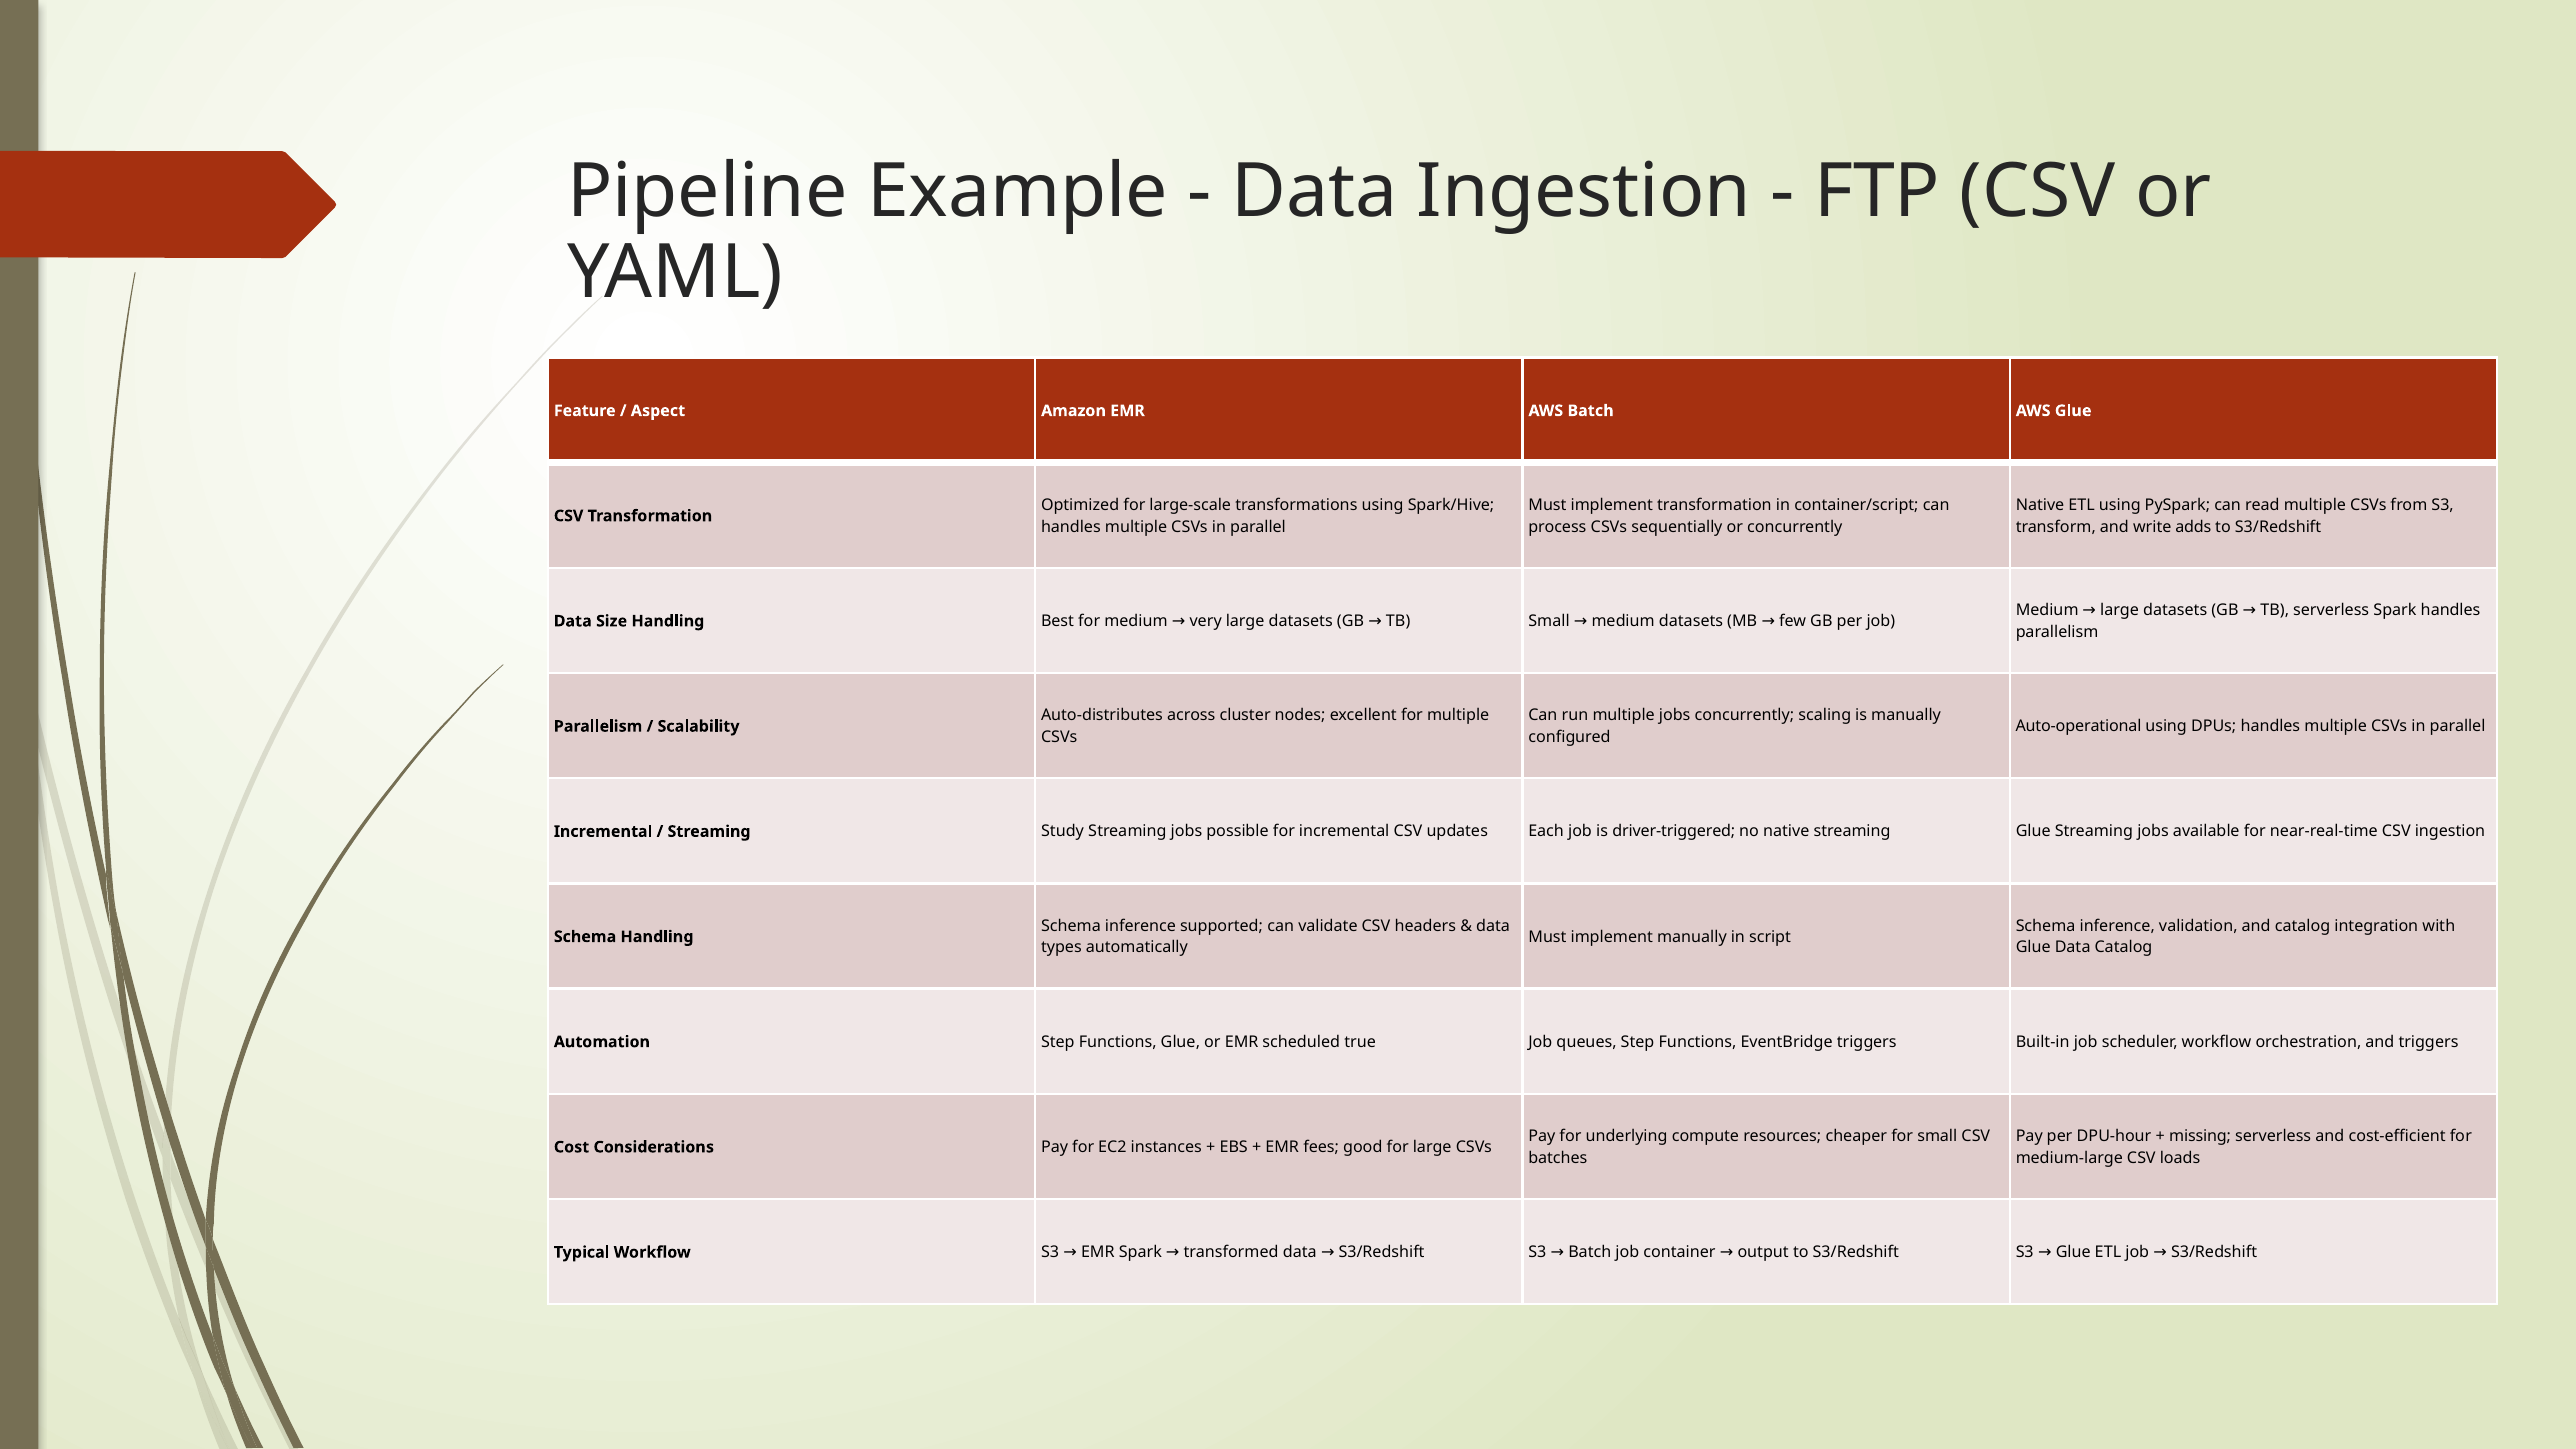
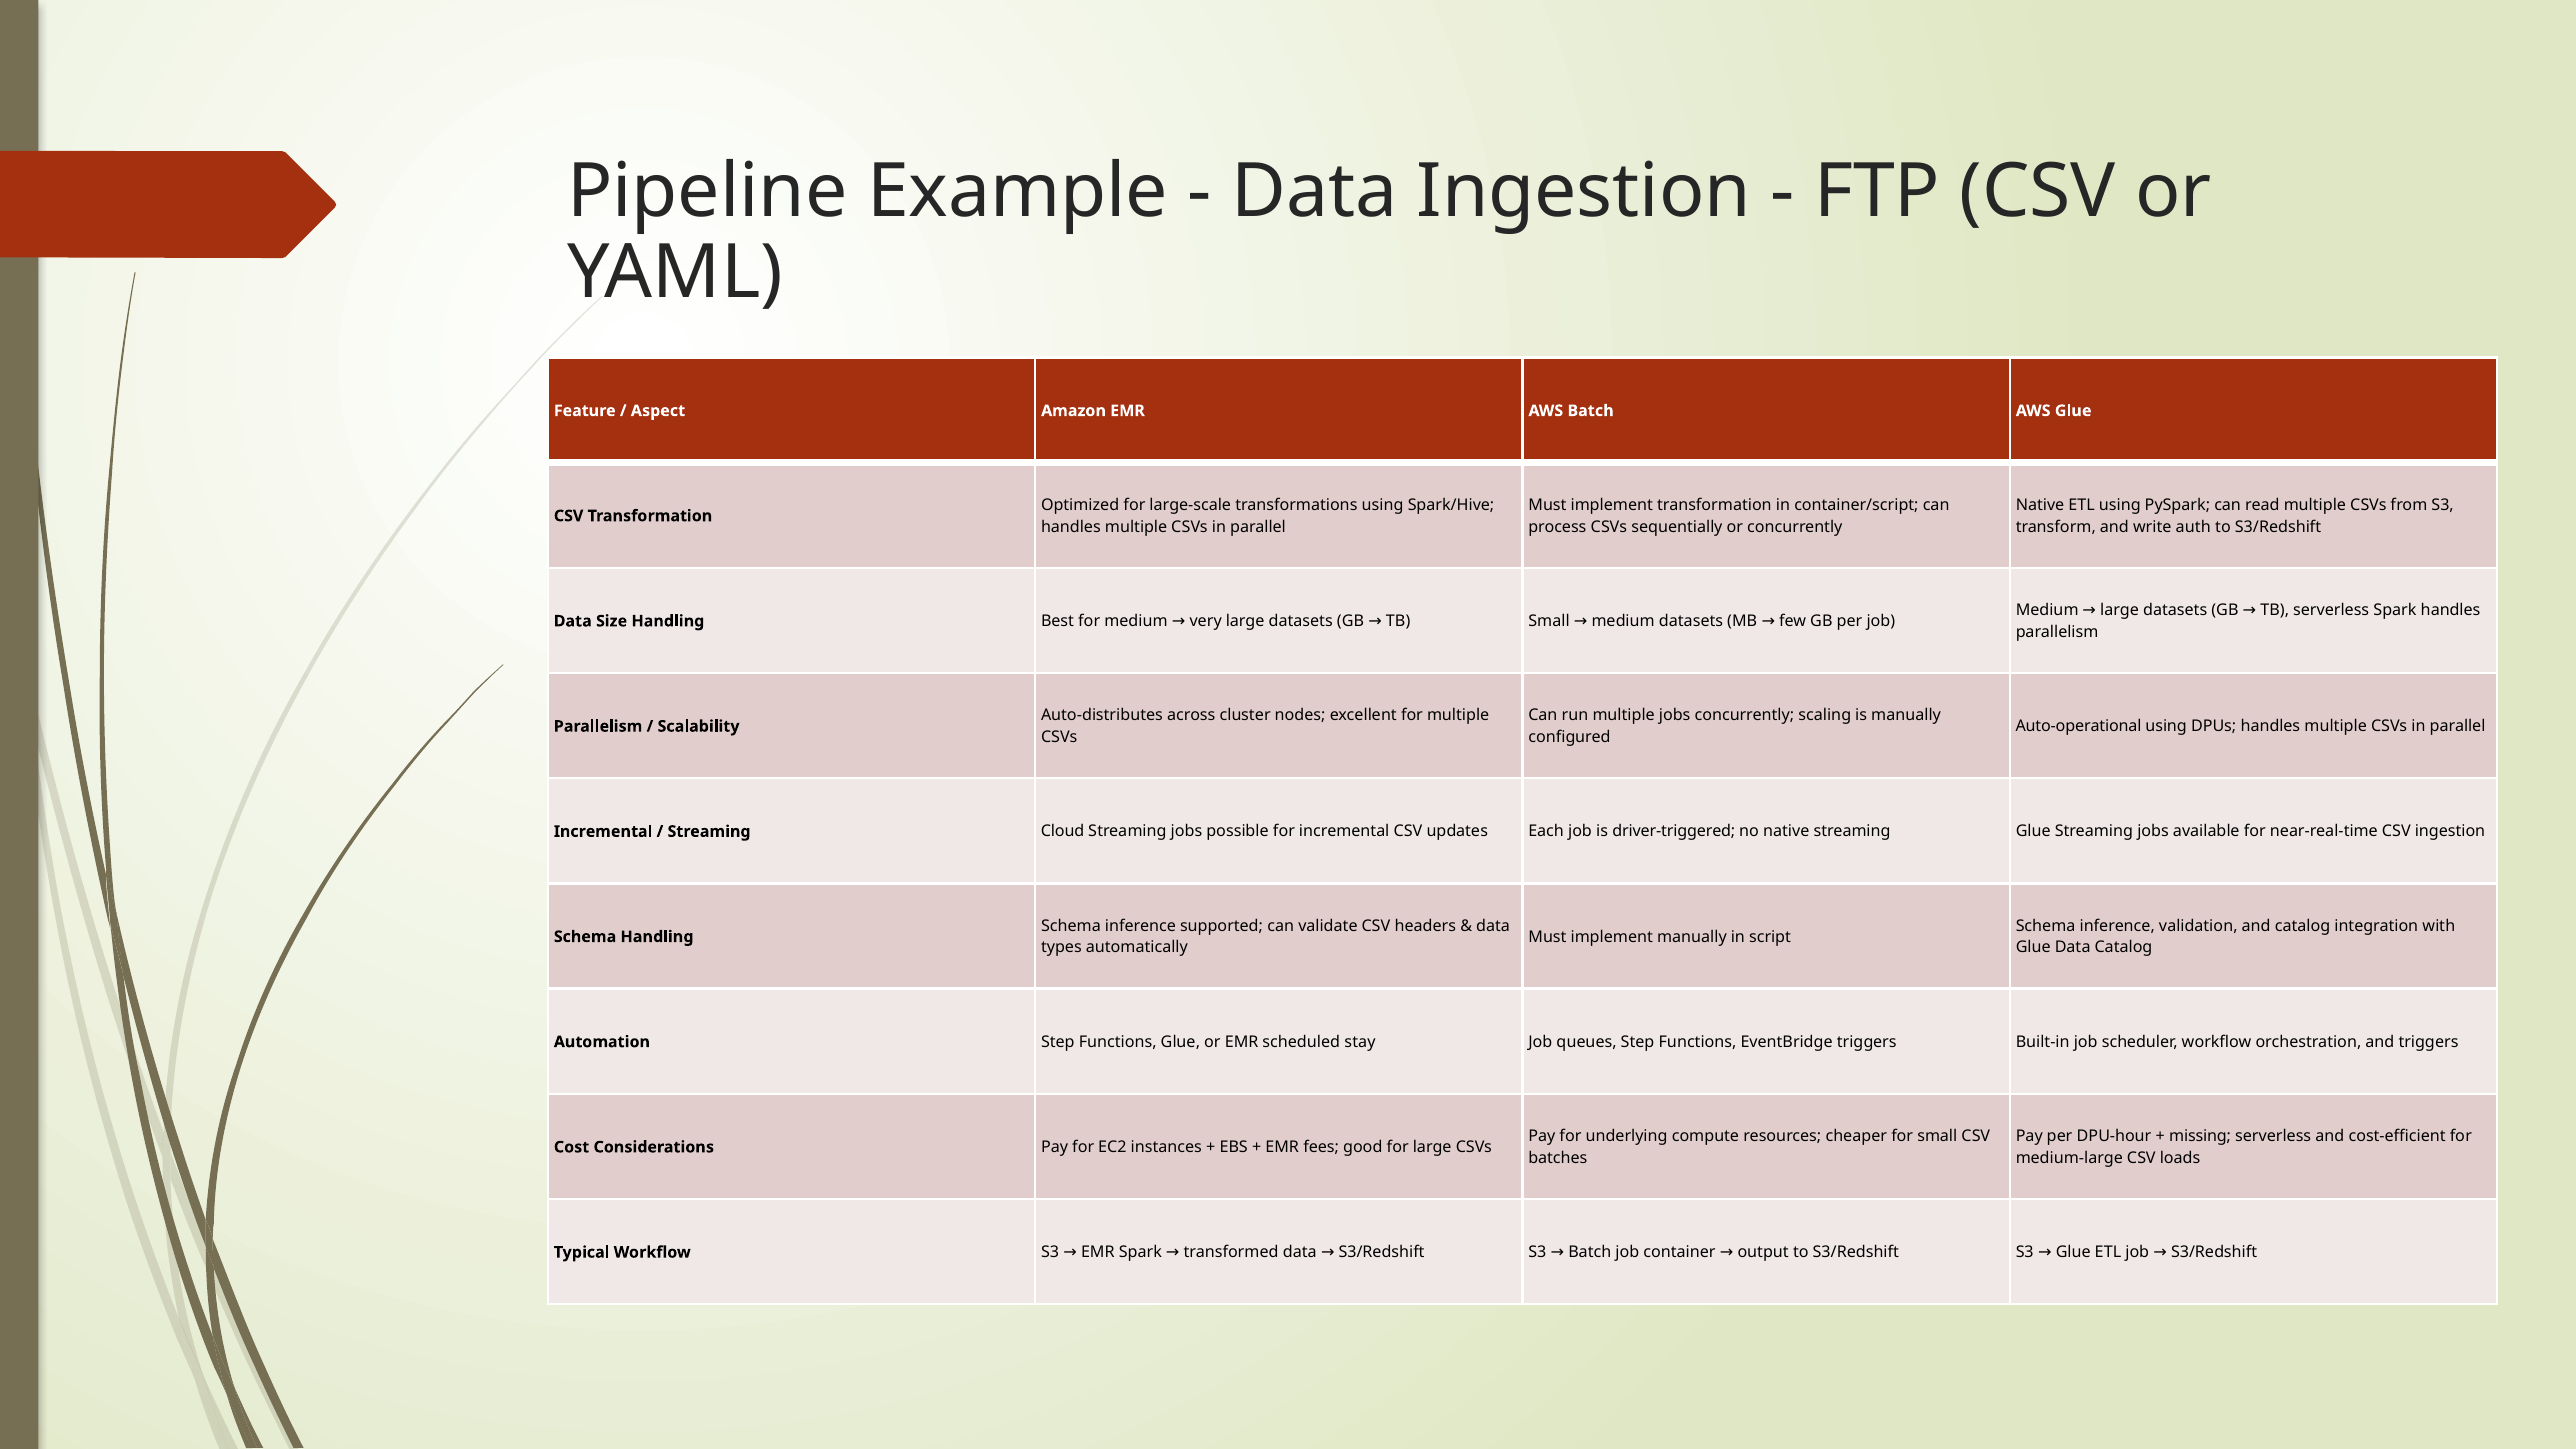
adds: adds -> auth (2193, 527)
Study: Study -> Cloud (1063, 832)
true: true -> stay (1360, 1042)
